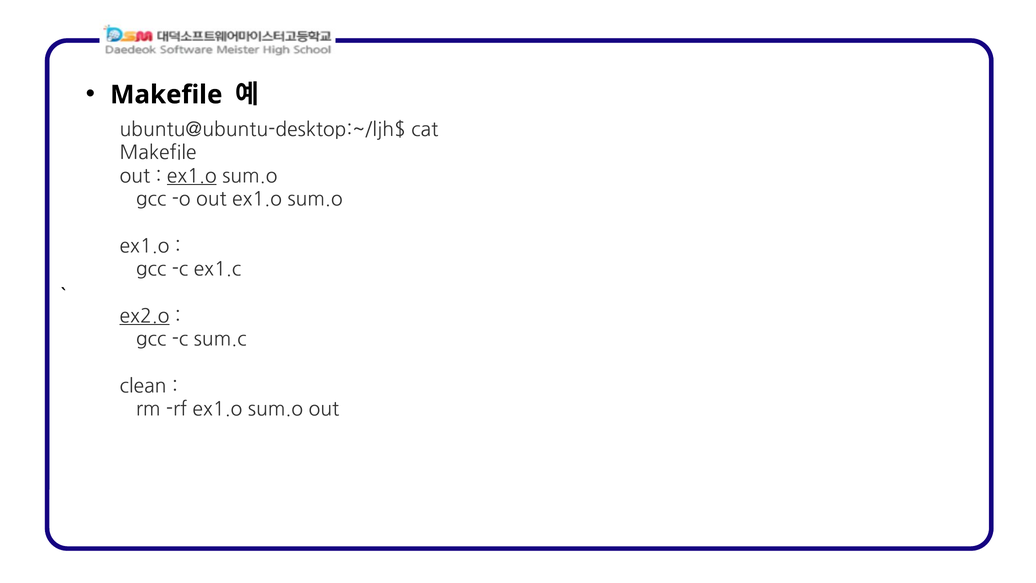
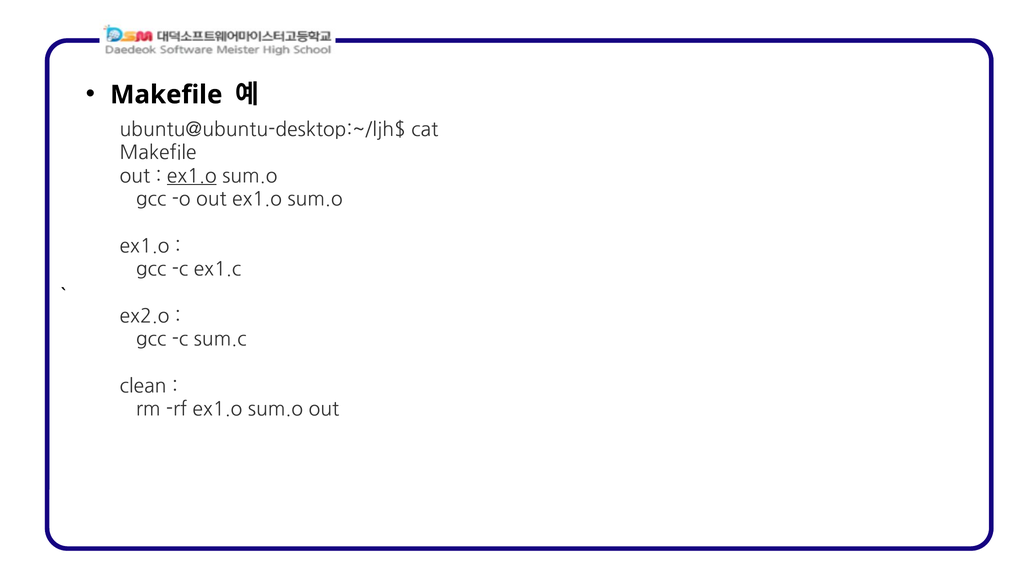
ex2.o underline: present -> none (144, 316)
